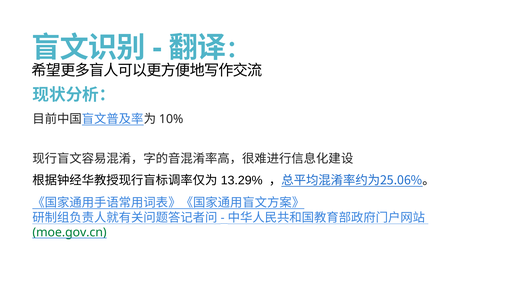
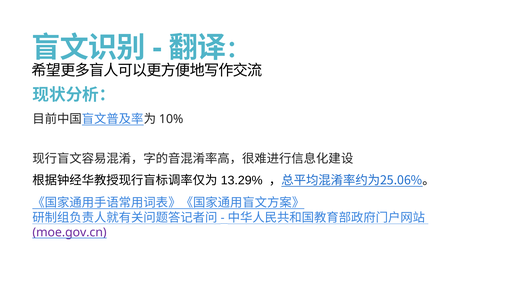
moe.gov.cn colour: green -> purple (70, 232)
